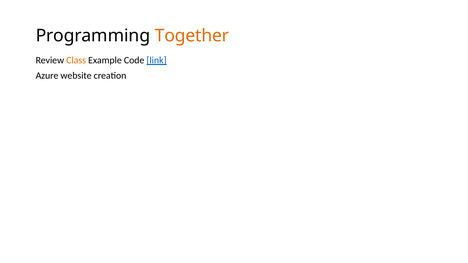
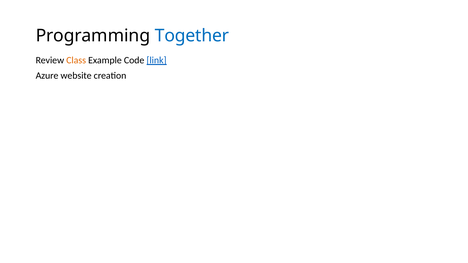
Together colour: orange -> blue (192, 36)
